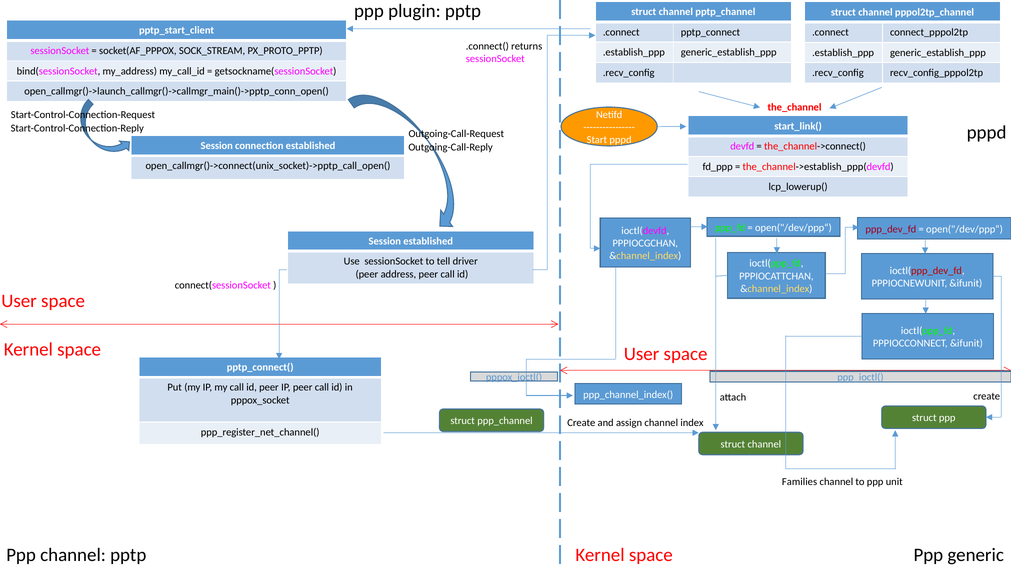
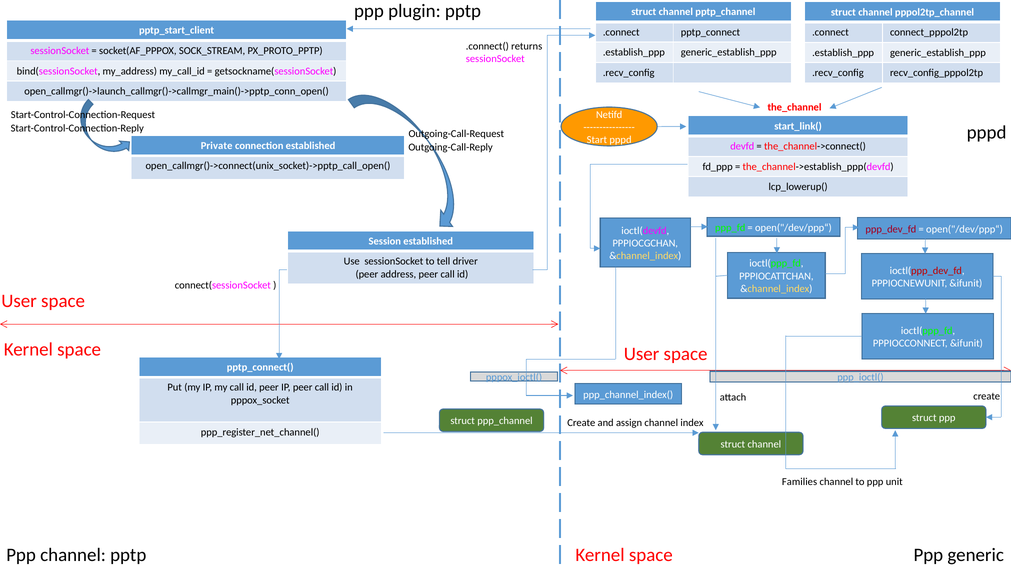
Session: Session -> Private (217, 146)
